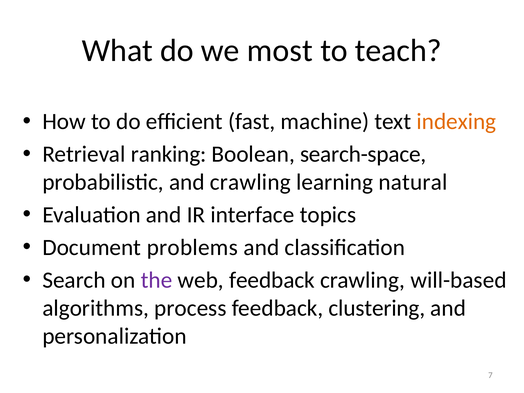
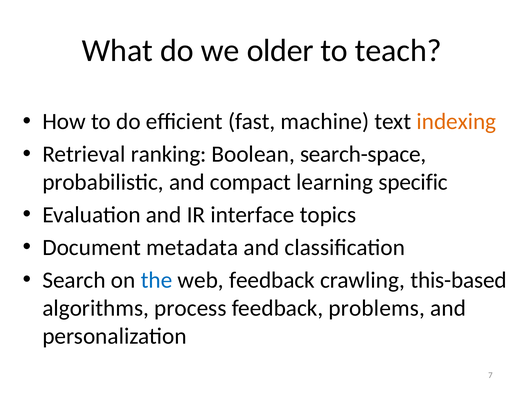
most: most -> older (280, 51)
and crawling: crawling -> compact (250, 182)
natural: natural -> specific (413, 182)
problems: problems -> metadata (192, 247)
the colour: purple -> blue (157, 280)
will-based: will-based -> this-based (459, 280)
clustering: clustering -> problems (377, 308)
